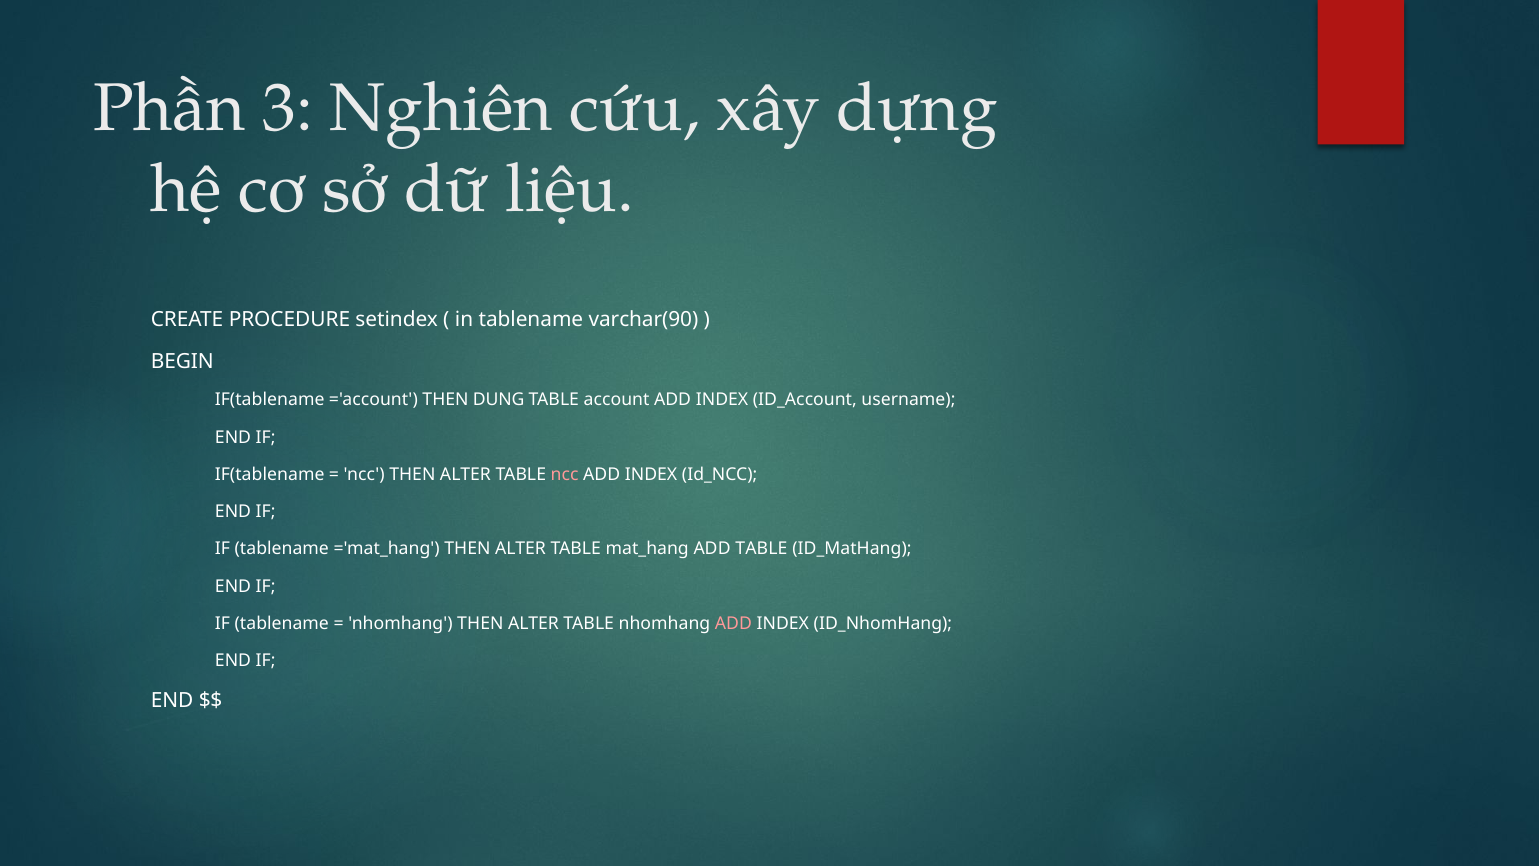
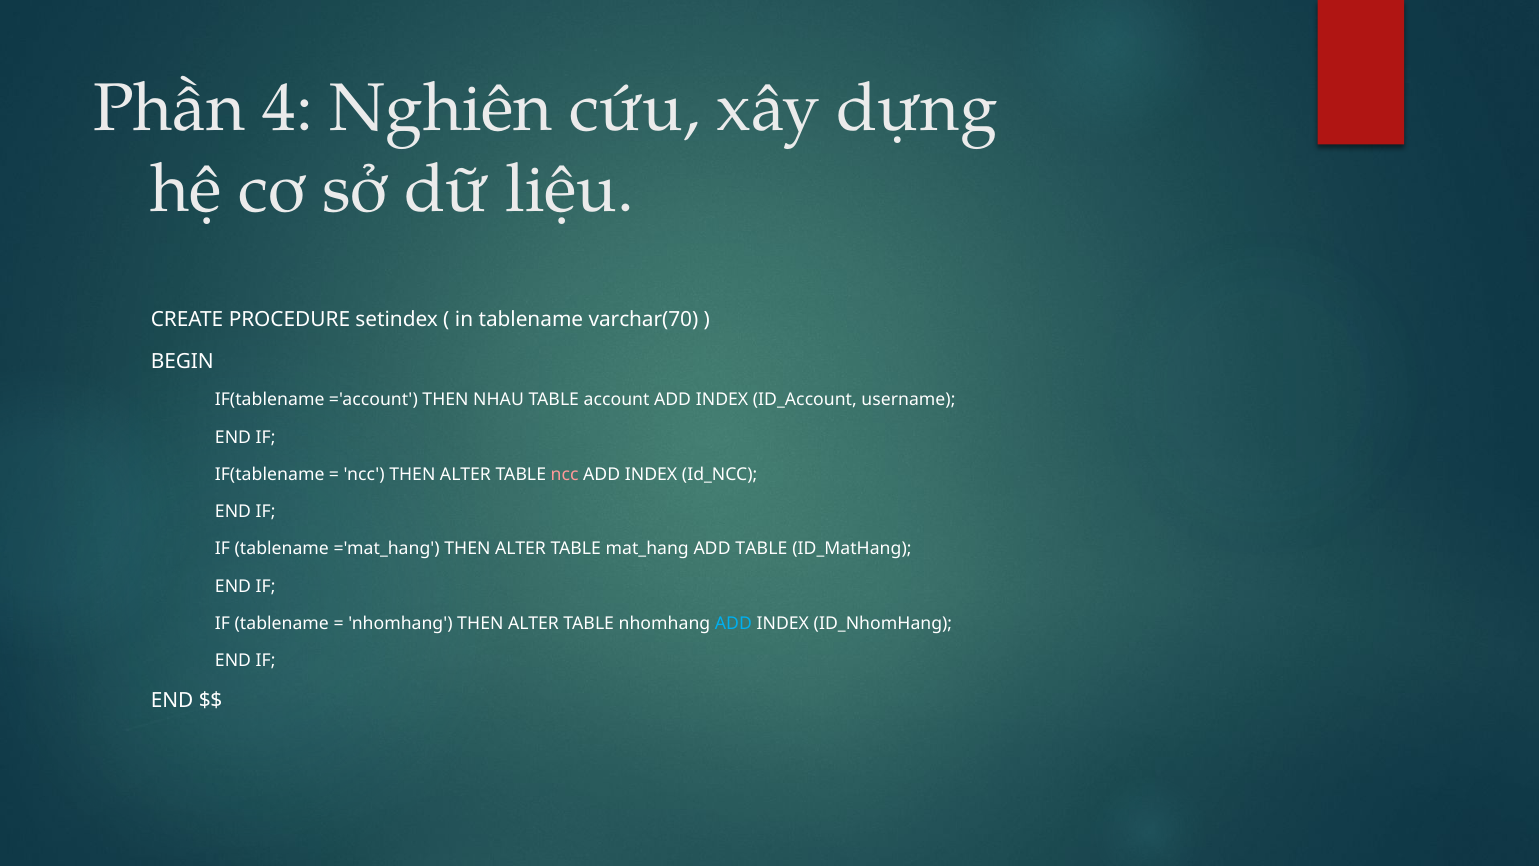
3: 3 -> 4 (288, 108)
varchar(90: varchar(90 -> varchar(70 (643, 320)
DUNG: DUNG -> NHAU (499, 400)
ADD colour: pink -> light blue (733, 623)
